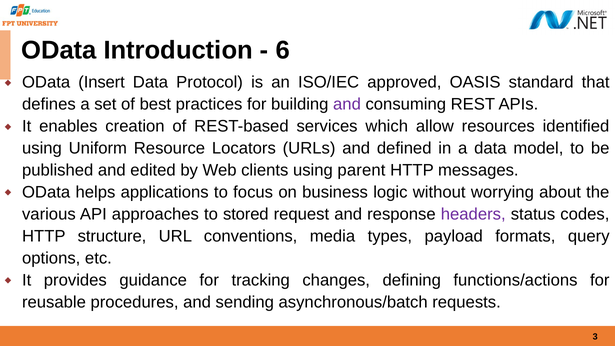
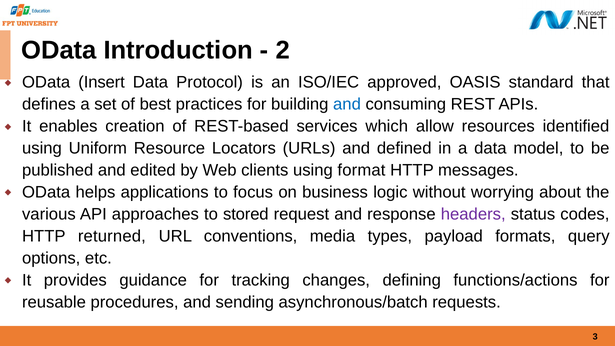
6: 6 -> 2 (283, 50)
and colour: purple -> blue (347, 104)
parent: parent -> format (361, 170)
structure: structure -> returned (112, 236)
